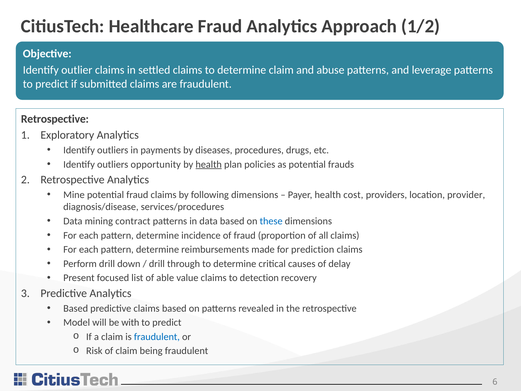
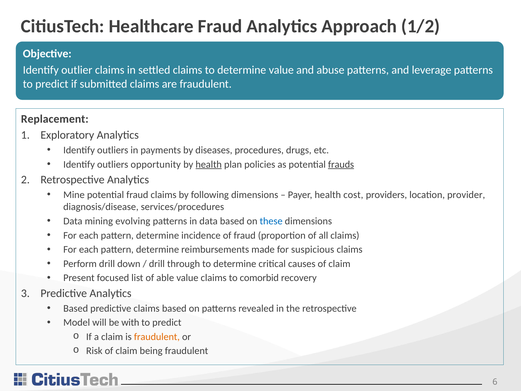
determine claim: claim -> value (281, 70)
Retrospective: Retrospective -> Replacement (55, 119)
frauds underline: none -> present (341, 164)
contract: contract -> evolving (133, 221)
prediction: prediction -> suspicious (313, 249)
causes of delay: delay -> claim (339, 264)
detection: detection -> comorbid (259, 278)
fraudulent colour: blue -> orange (157, 337)
